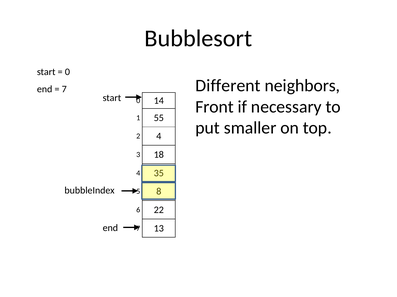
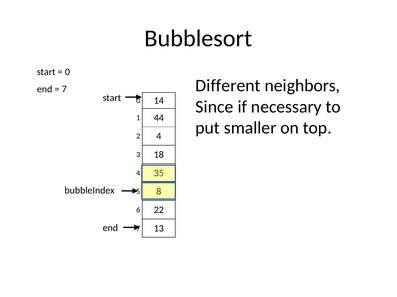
Front: Front -> Since (214, 107)
55: 55 -> 44 (159, 118)
